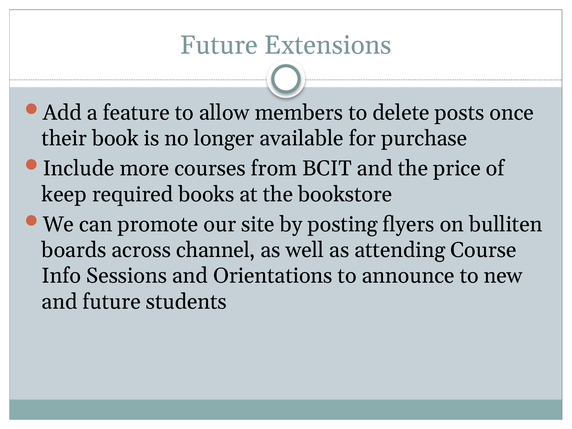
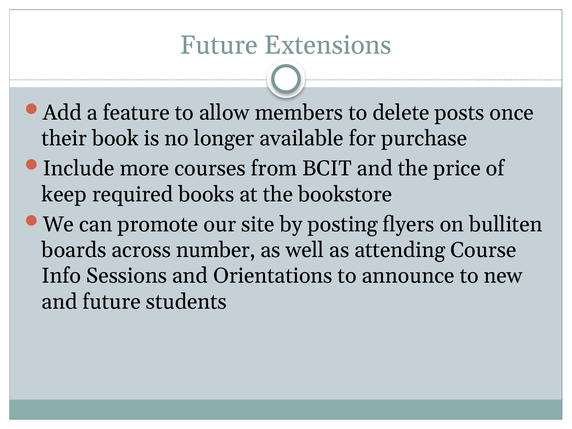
channel: channel -> number (216, 250)
